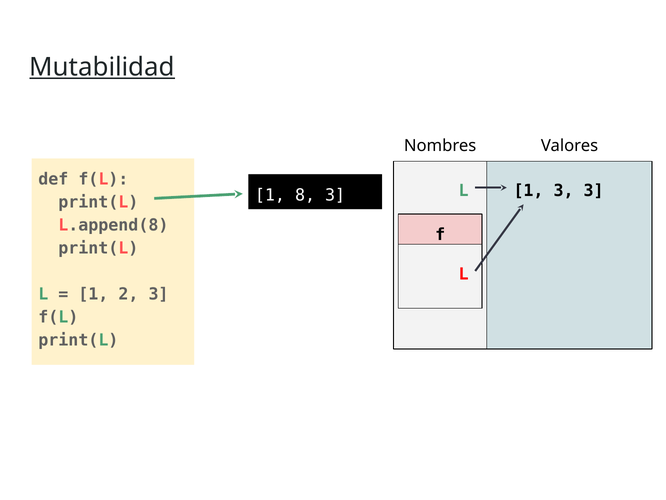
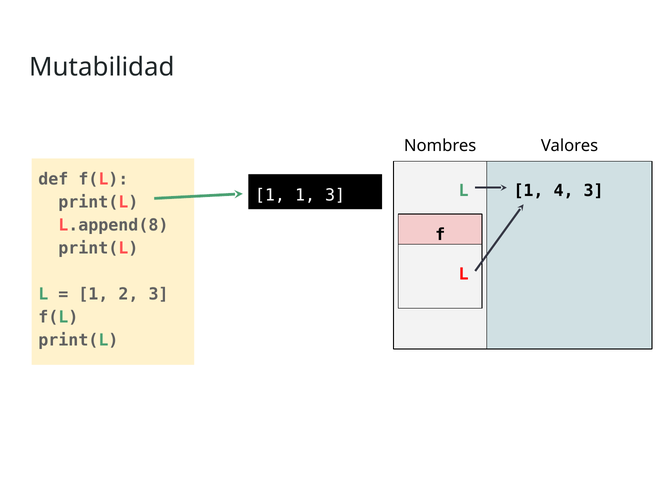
Mutabilidad underline: present -> none (102, 67)
1 3: 3 -> 4 (564, 191)
1 8: 8 -> 1 (305, 195)
